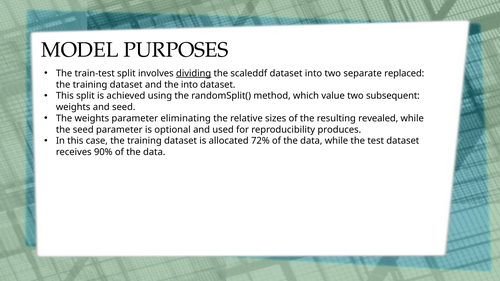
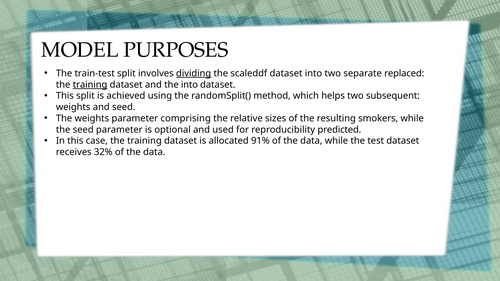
training underline: none -> present (90, 85)
value: value -> helps (333, 96)
eliminating: eliminating -> comprising (186, 118)
revealed: revealed -> smokers (378, 118)
produces: produces -> predicted (339, 130)
72%: 72% -> 91% (260, 141)
90%: 90% -> 32% (103, 152)
